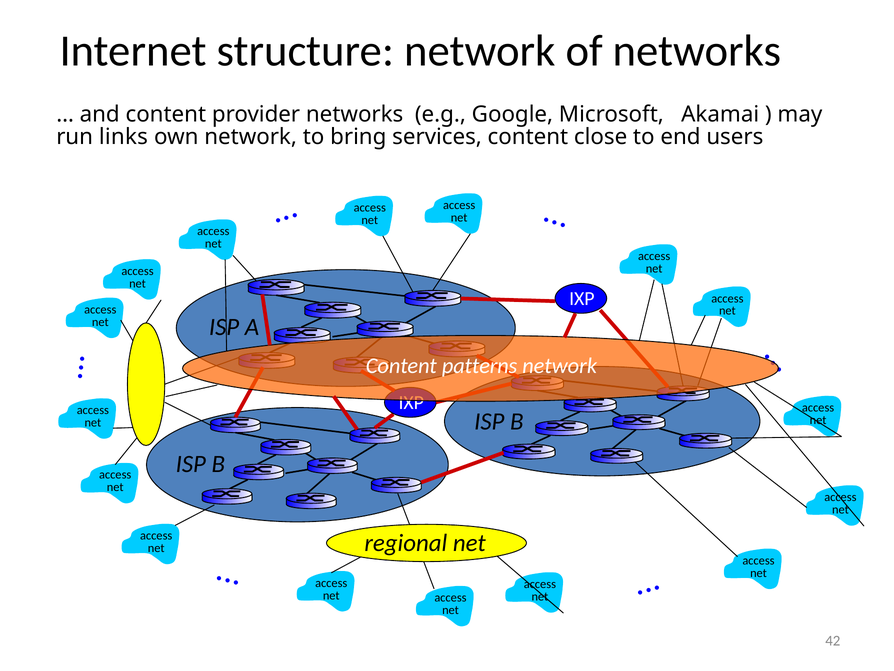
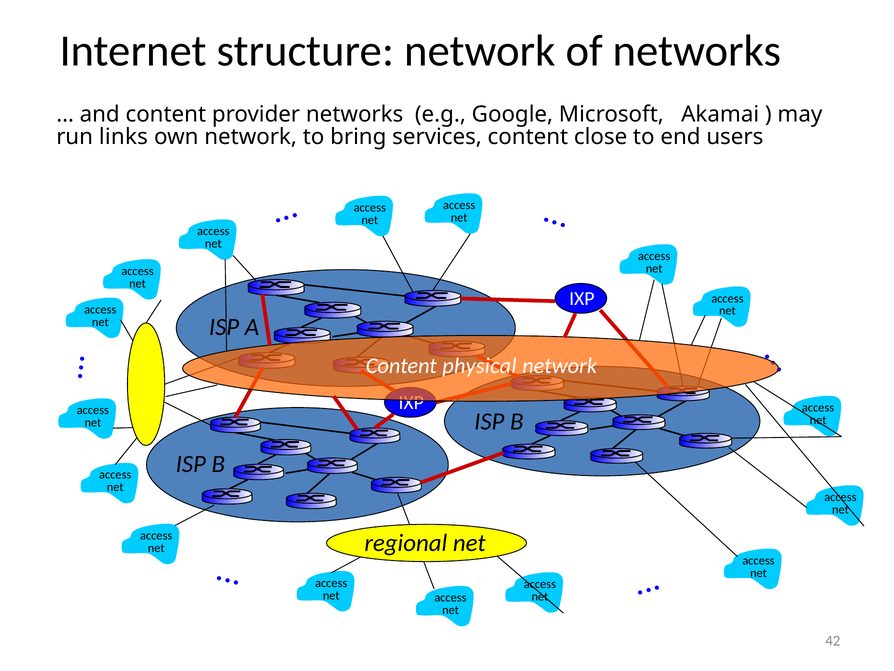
patterns: patterns -> physical (479, 366)
